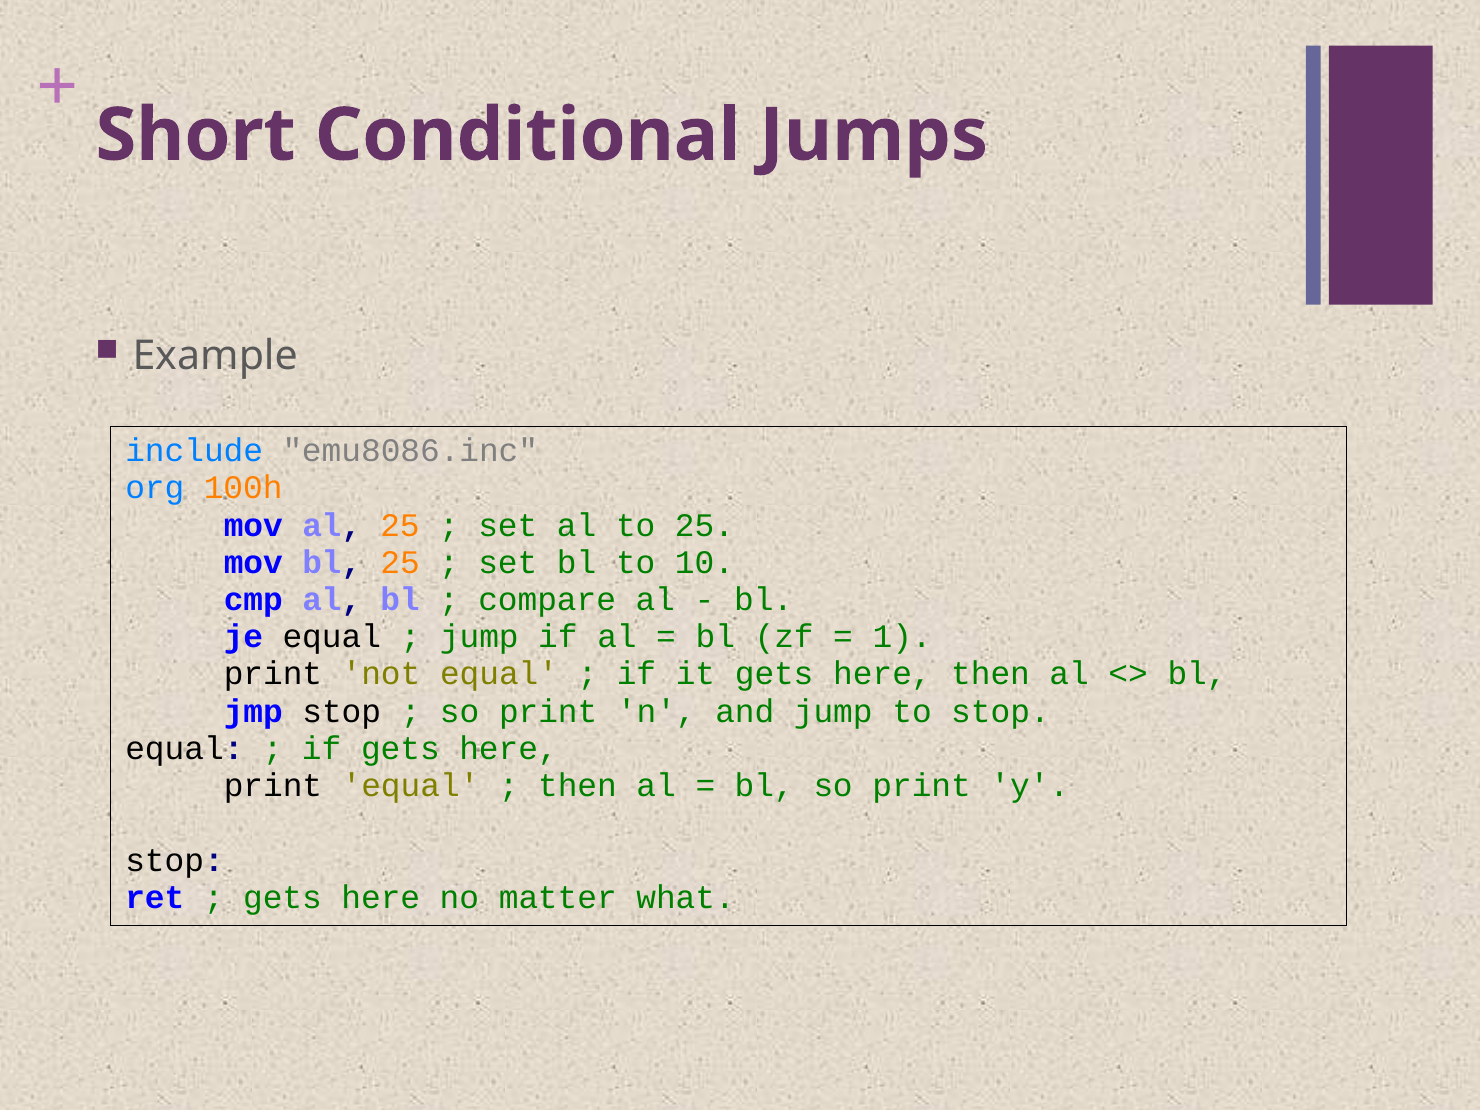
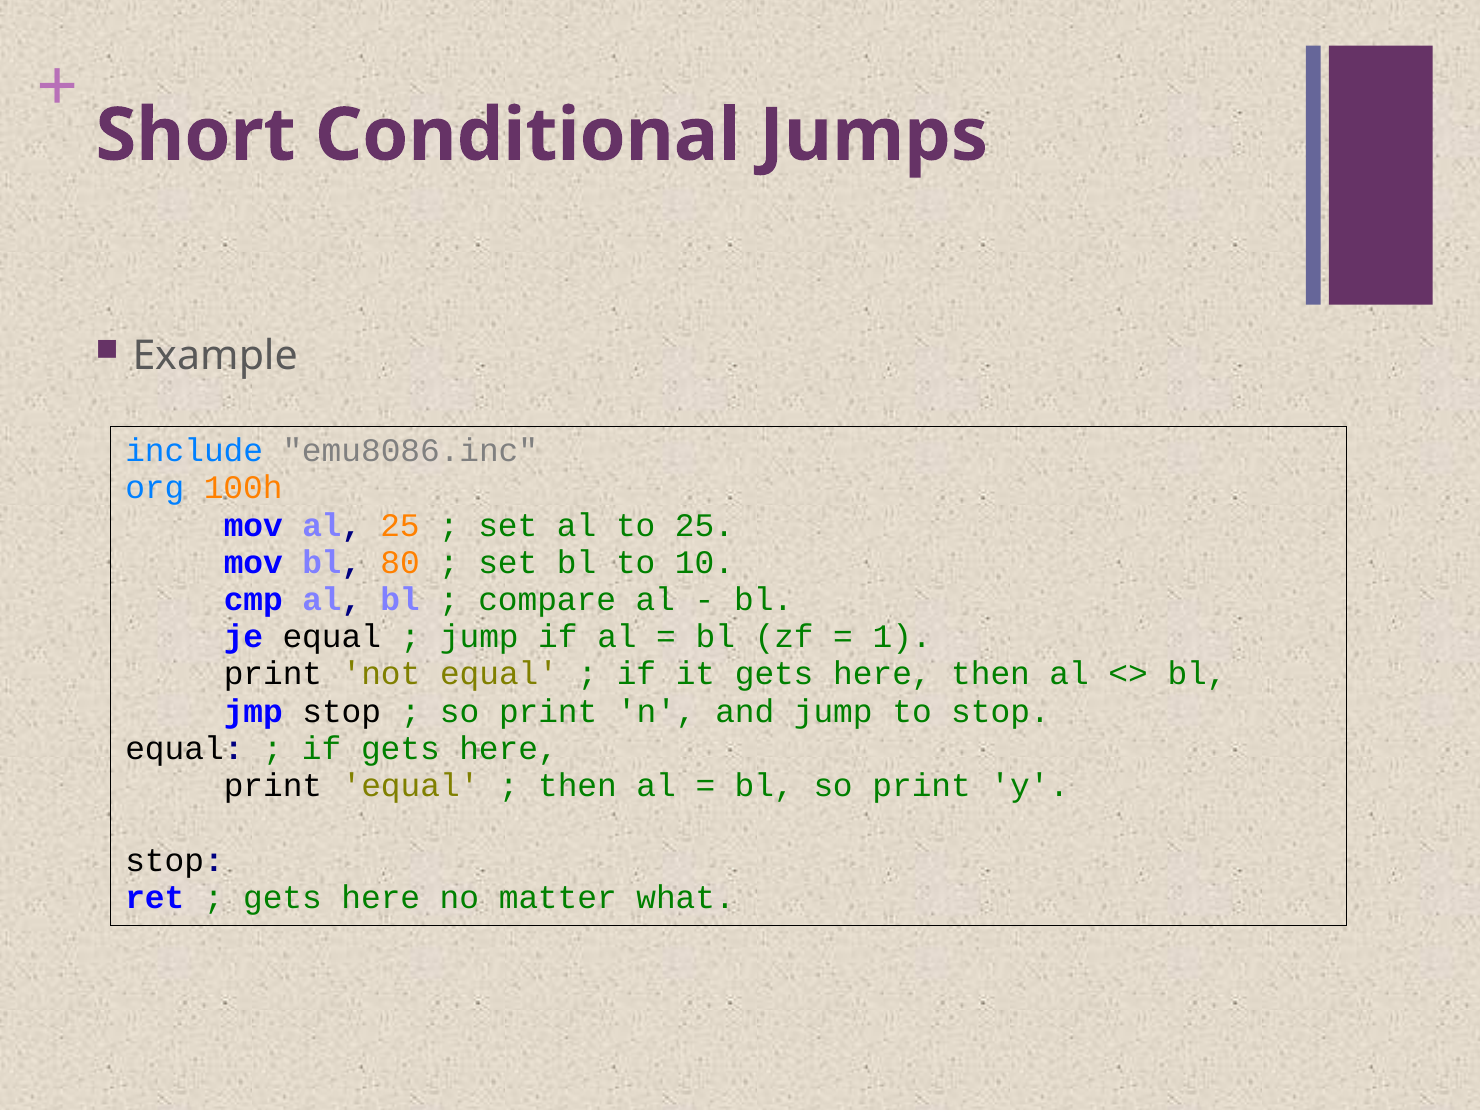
bl 25: 25 -> 80 (400, 562)
